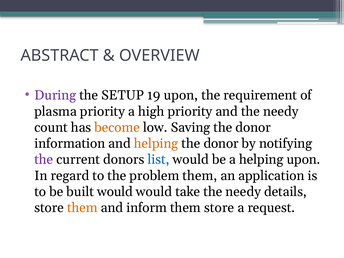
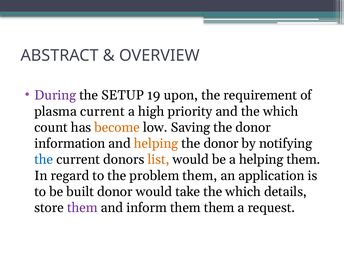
plasma priority: priority -> current (102, 111)
and the needy: needy -> which (281, 111)
the colour: purple -> blue (44, 160)
list colour: blue -> orange (158, 160)
helping upon: upon -> them (303, 160)
built would: would -> donor (115, 192)
take the needy: needy -> which (243, 192)
them colour: orange -> purple (82, 208)
them store: store -> them (219, 208)
